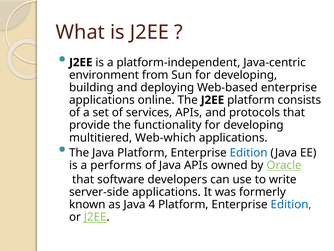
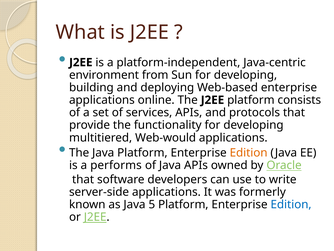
Web-which: Web-which -> Web-would (166, 137)
Edition colour: blue -> orange (249, 152)
4: 4 -> 5 (152, 204)
